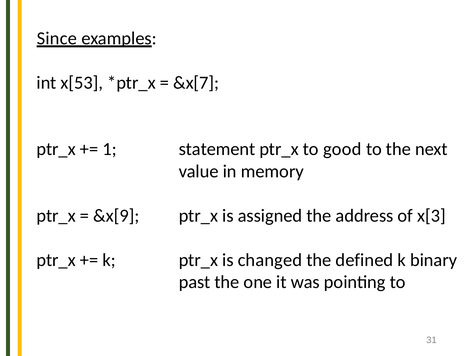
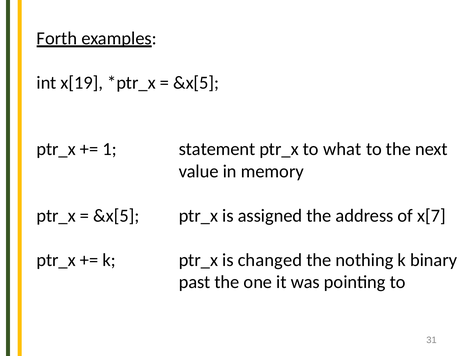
Since: Since -> Forth (57, 38)
x[53: x[53 -> x[19 (82, 83)
&x[7: &x[7 -> &x[5 (196, 83)
good: good -> what (342, 149)
&x[9: &x[9 -> &x[5 (116, 215)
x[3: x[3 -> x[7 (431, 215)
defined: defined -> nothing (365, 260)
